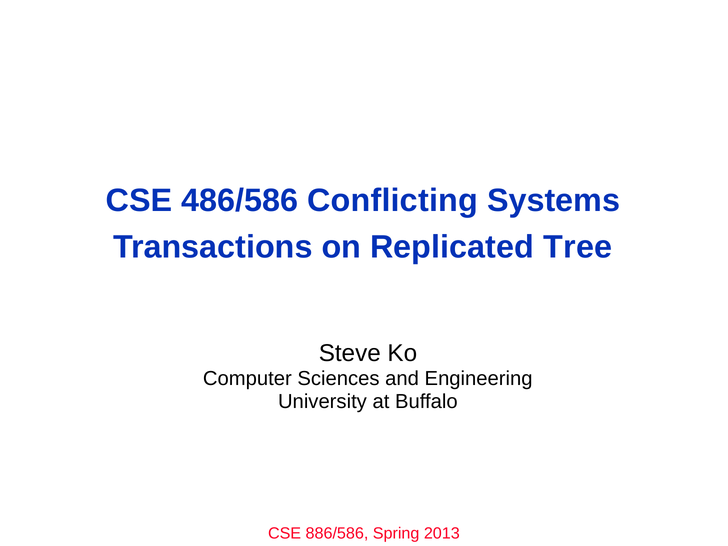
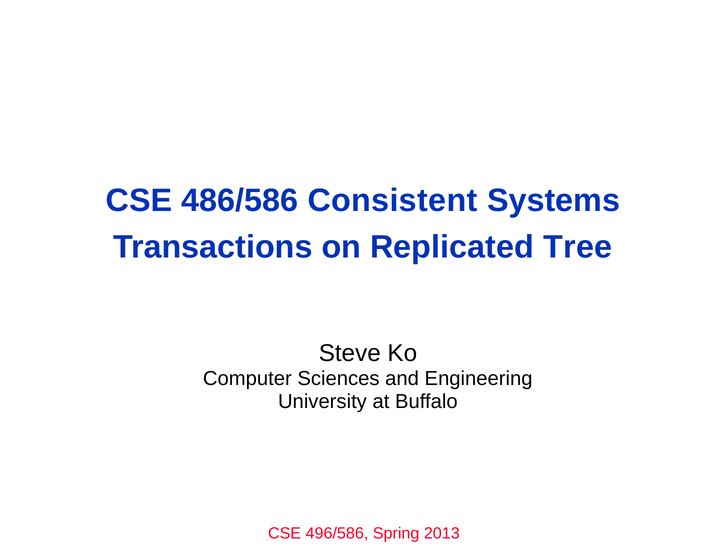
Conflicting: Conflicting -> Consistent (393, 200)
886/586: 886/586 -> 496/586 (337, 533)
